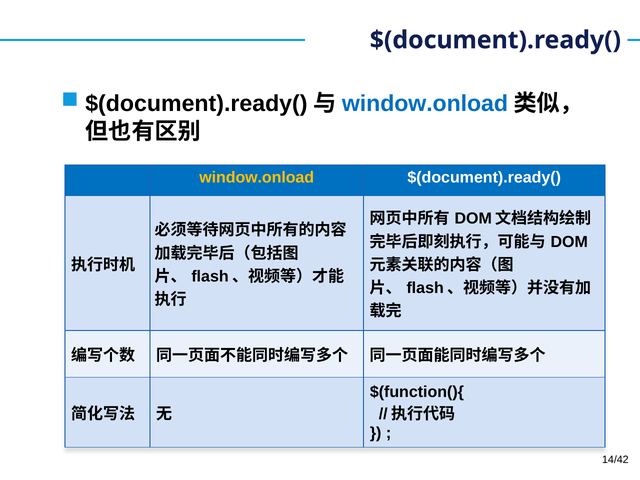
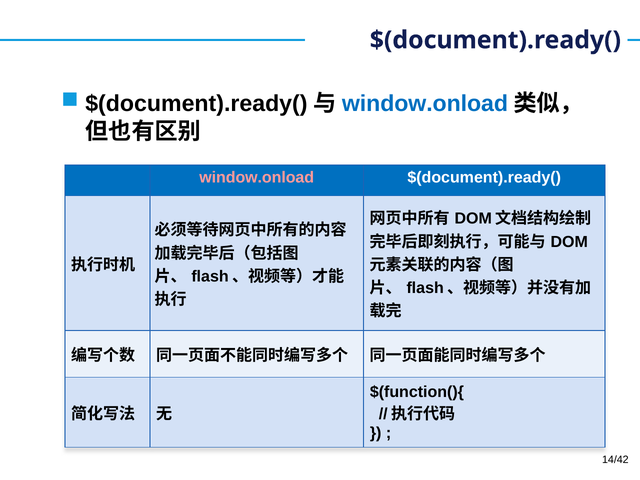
window.onload colour: yellow -> pink (257, 177)
